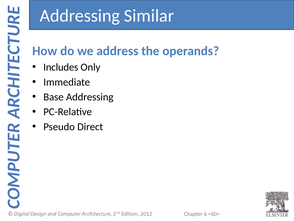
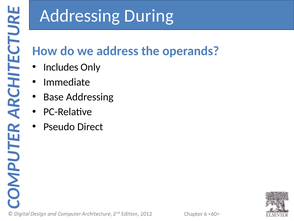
Similar: Similar -> During (149, 16)
